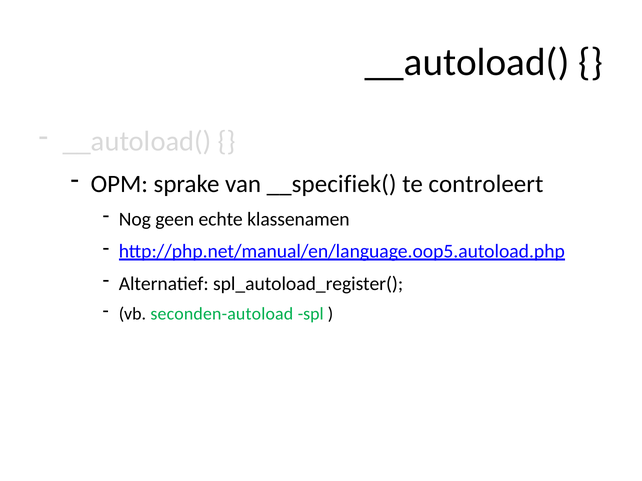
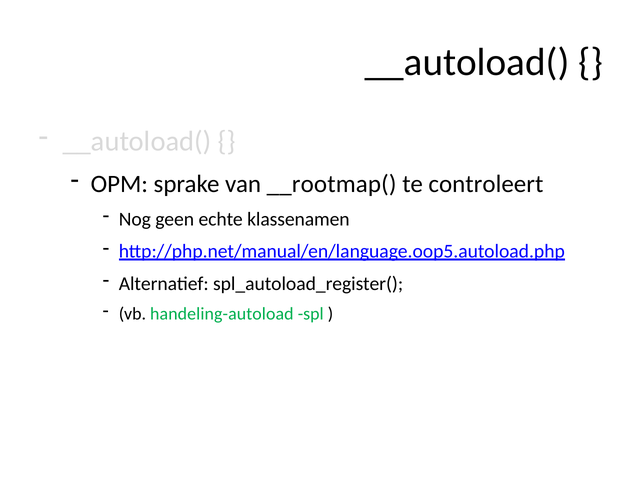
__specifiek(: __specifiek( -> __rootmap( (332, 184)
seconden-autoload: seconden-autoload -> handeling-autoload (222, 314)
